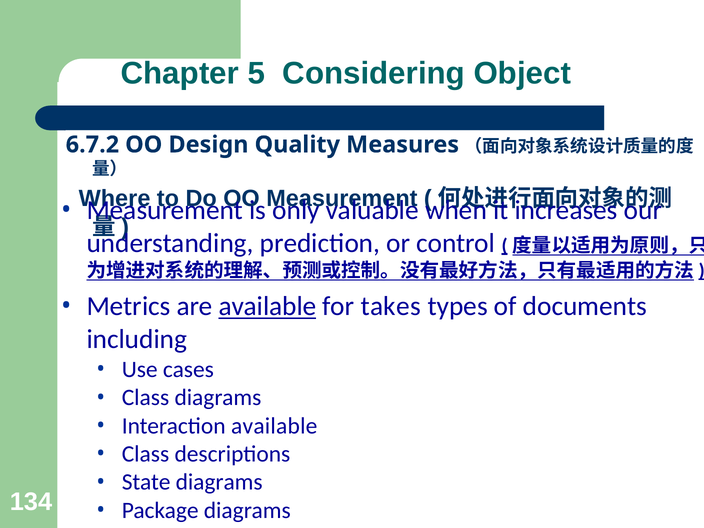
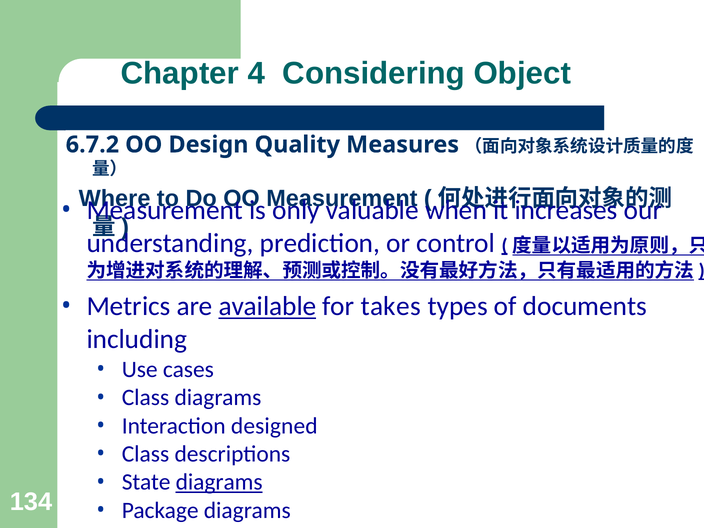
5: 5 -> 4 (256, 73)
Interaction available: available -> designed (274, 426)
diagrams underline: none -> present (219, 482)
